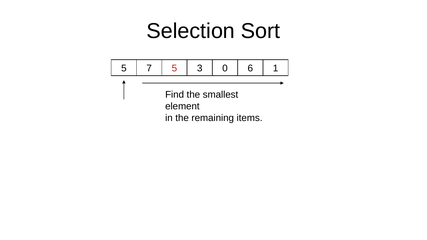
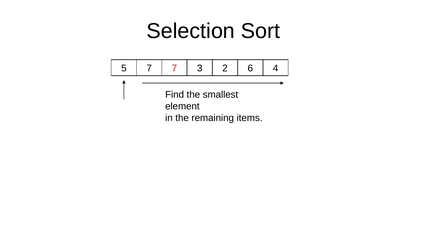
7 5: 5 -> 7 (174, 68)
0: 0 -> 2 (225, 68)
1: 1 -> 4 (276, 68)
